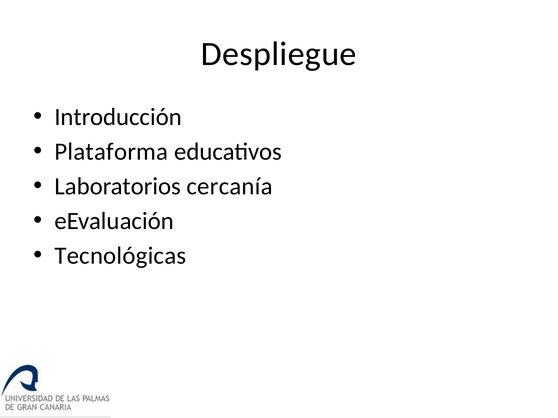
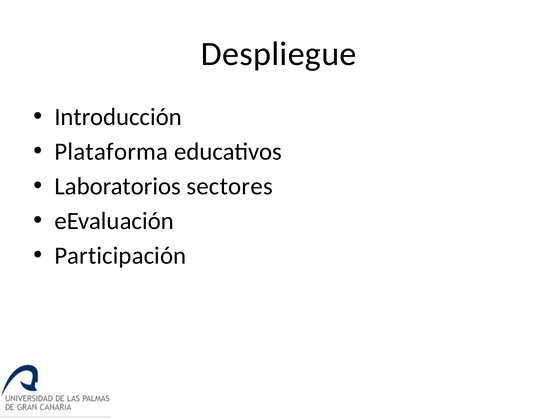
cercanía: cercanía -> sectores (230, 187)
Tecnológicas: Tecnológicas -> Participación (120, 256)
